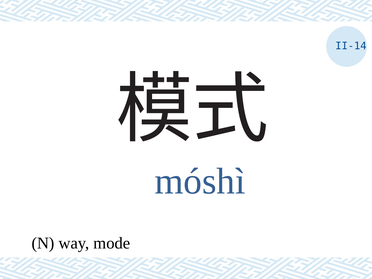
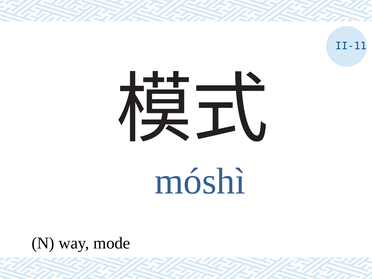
II-14: II-14 -> II-11 (351, 46)
